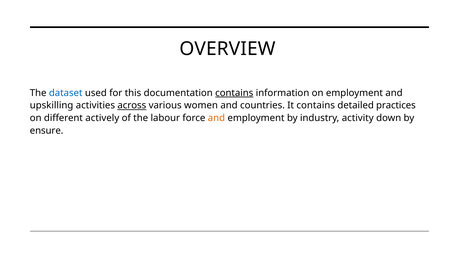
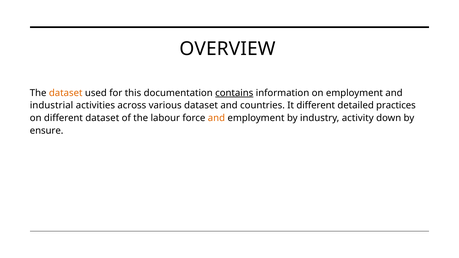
dataset colour: blue -> orange (66, 93)
upskilling: upskilling -> industrial (52, 106)
across underline: present -> none (132, 106)
various women: women -> dataset (201, 106)
It contains: contains -> different (316, 106)
different actively: actively -> dataset (102, 118)
